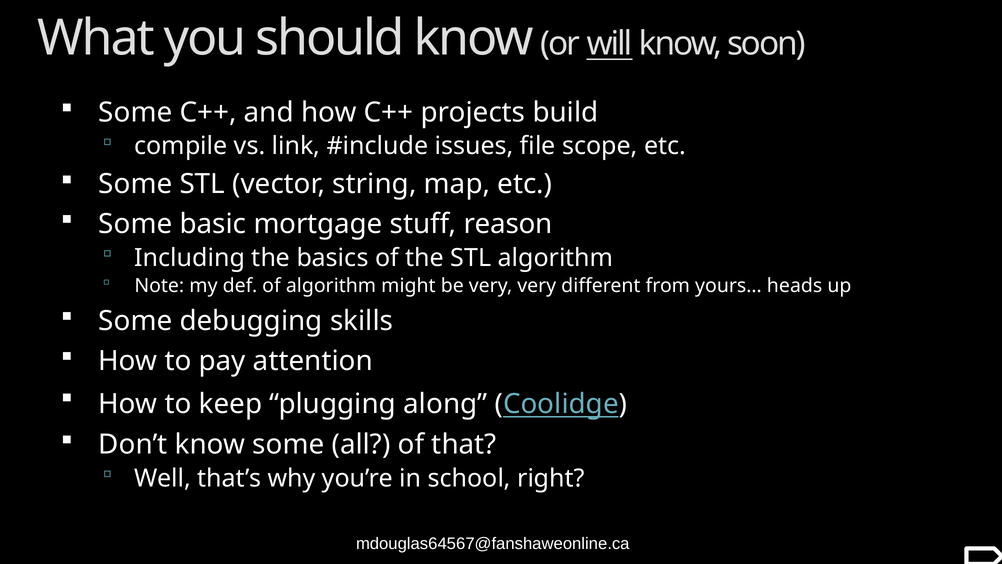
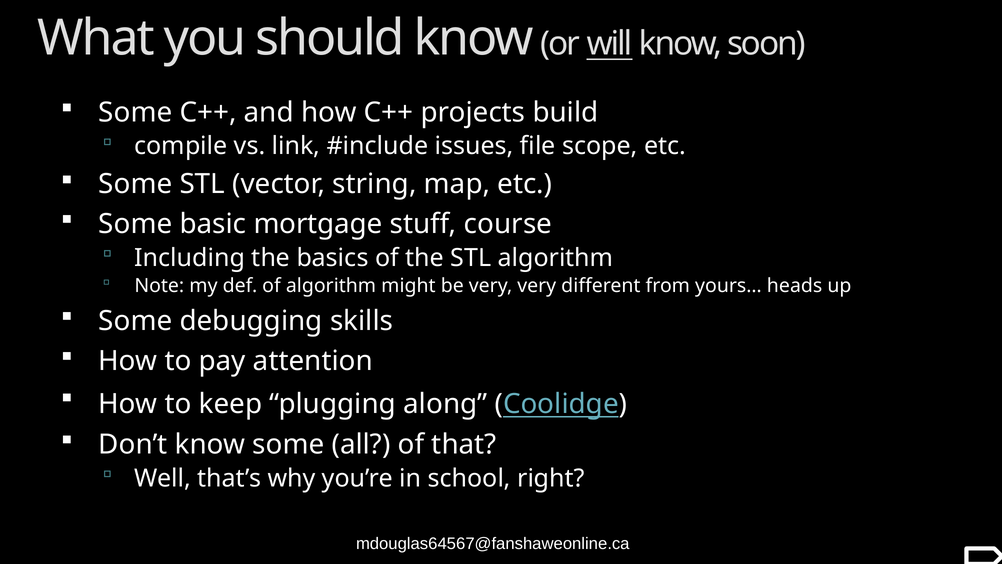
reason: reason -> course (508, 224)
